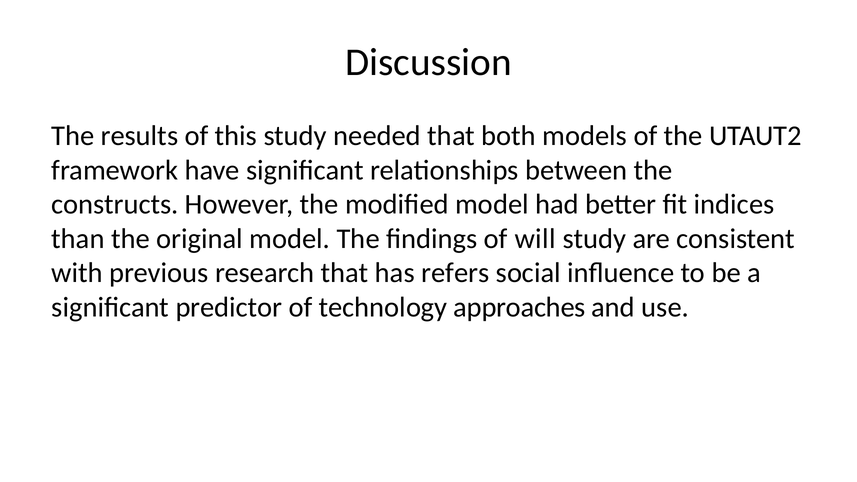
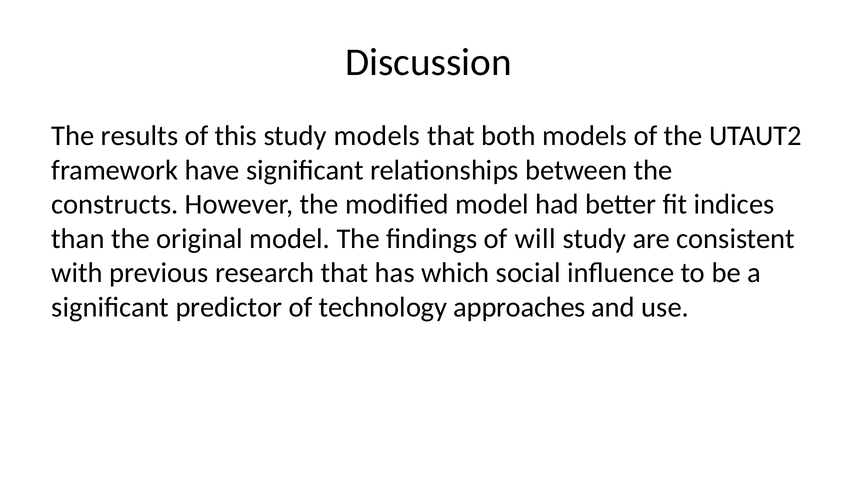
study needed: needed -> models (377, 136)
refers: refers -> which (455, 273)
